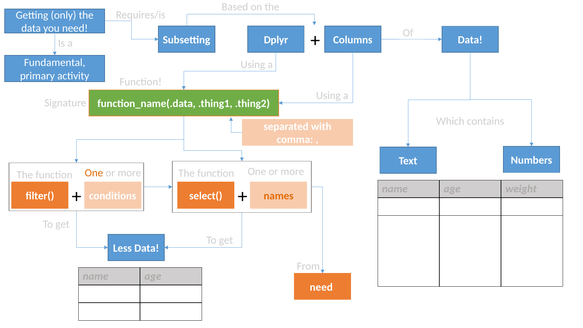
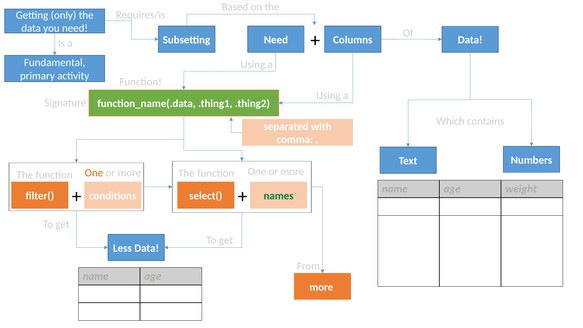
Dplyr: Dplyr -> Need (276, 40)
names colour: orange -> green (279, 196)
need: need -> more (321, 287)
